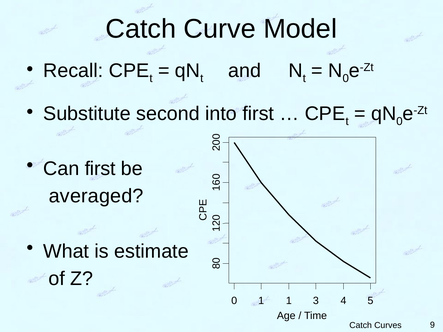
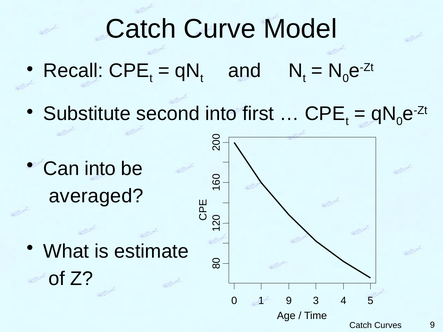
Can first: first -> into (100, 169)
1 1: 1 -> 9 (289, 301)
